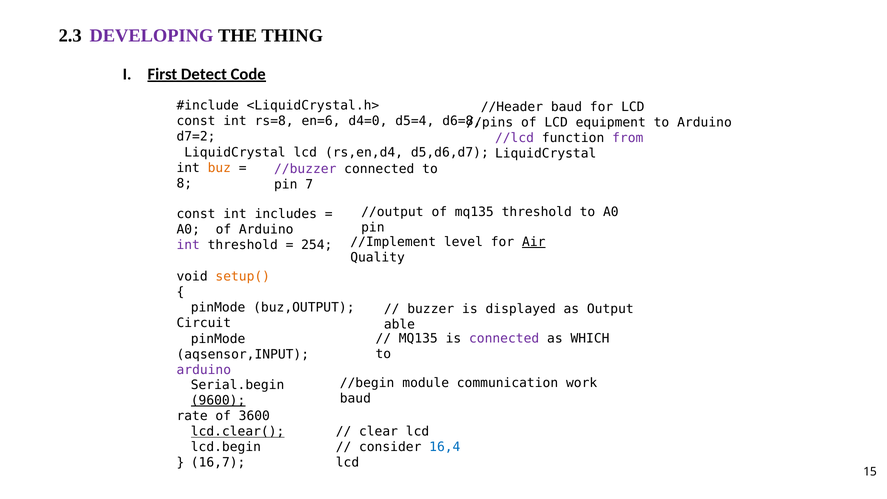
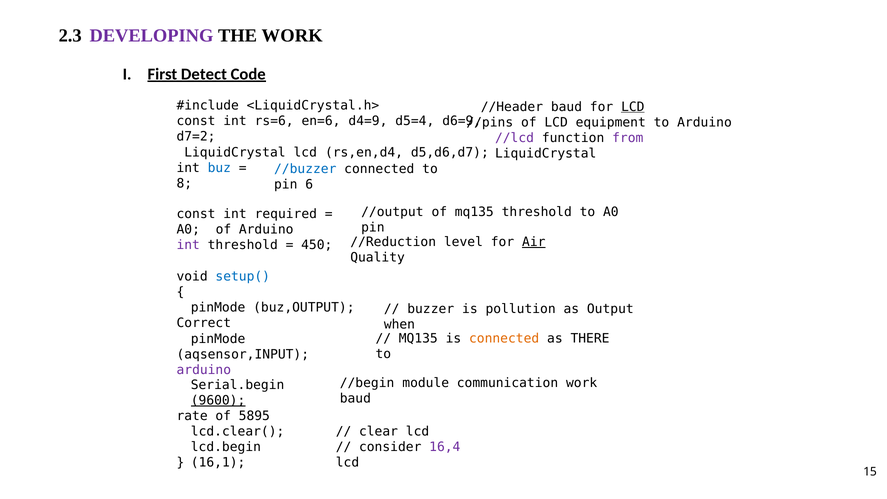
THE THING: THING -> WORK (292, 35)
LCD underline: none -> present (633, 107)
rs=8: rs=8 -> rs=6 (274, 121)
d4=0: d4=0 -> d4=9 (368, 121)
d6=8: d6=8 -> d6=9 (462, 121)
buz colour: orange -> blue (219, 168)
//buzzer colour: purple -> blue (305, 169)
7: 7 -> 6 (309, 184)
includes: includes -> required (286, 214)
//Implement: //Implement -> //Reduction (393, 242)
254: 254 -> 450 (317, 245)
setup( colour: orange -> blue (243, 276)
displayed: displayed -> pollution (521, 309)
Circuit: Circuit -> Correct (204, 323)
able: able -> when (399, 325)
connected colour: purple -> orange (504, 338)
WHICH: WHICH -> THERE (590, 338)
3600: 3600 -> 5895 (254, 416)
lcd.clear( underline: present -> none (238, 432)
16,4 colour: blue -> purple (445, 447)
16,7: 16,7 -> 16,1 (218, 463)
